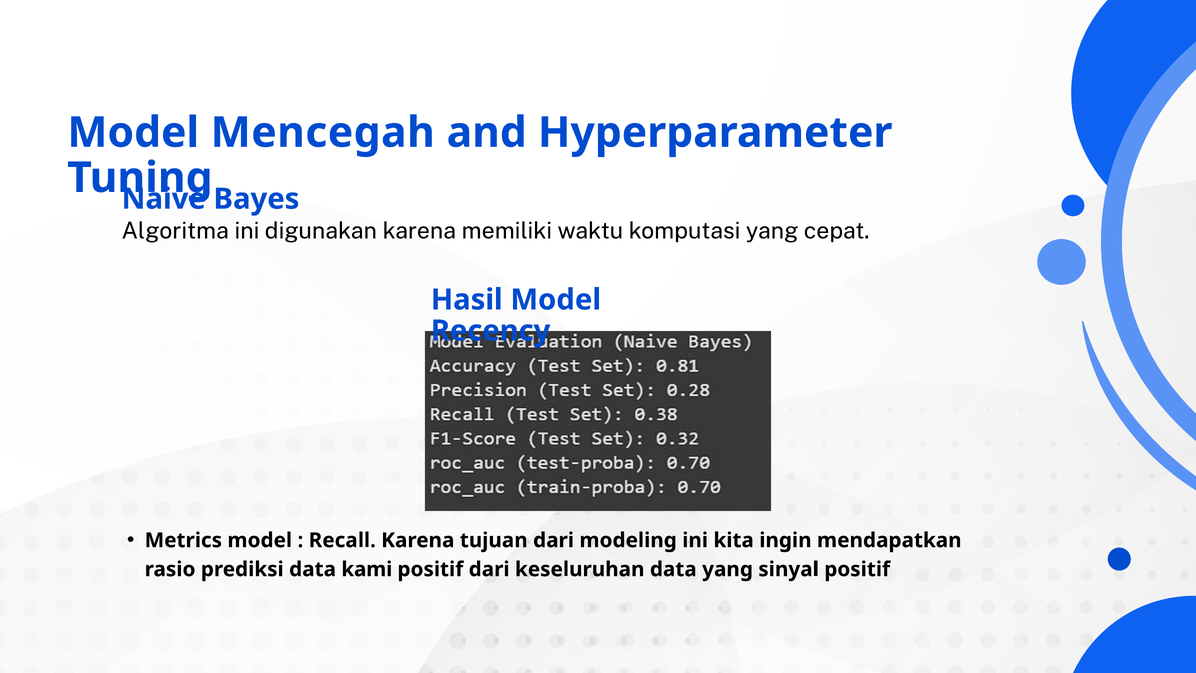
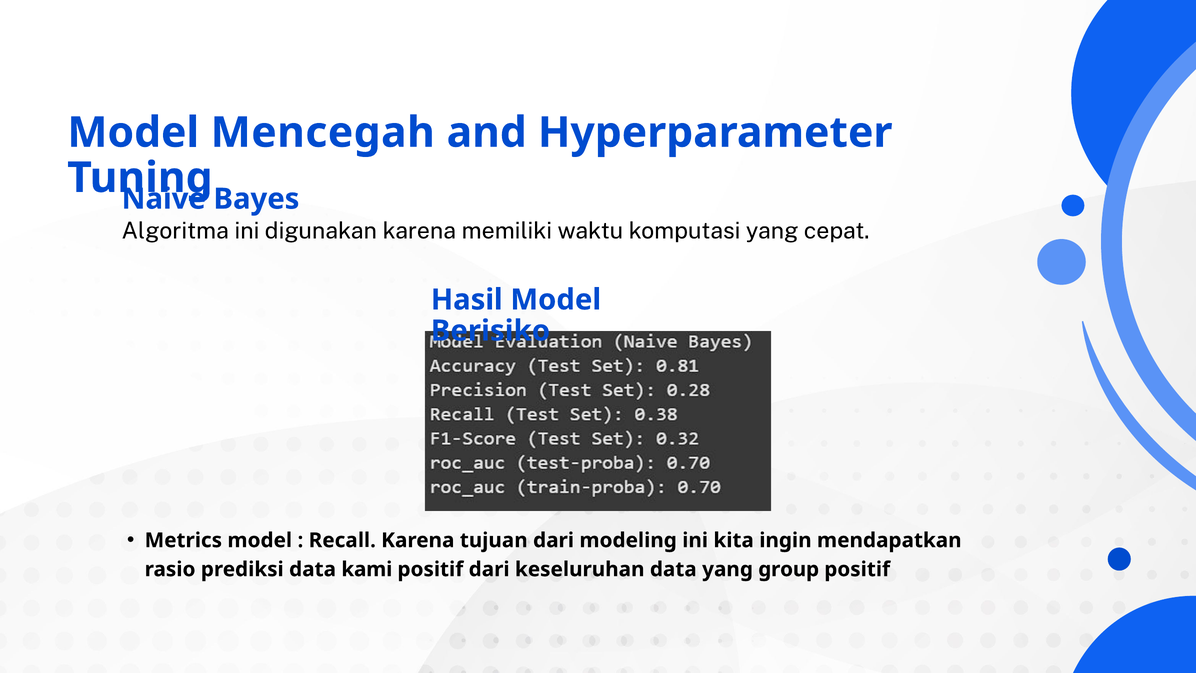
Recency: Recency -> Berisiko (490, 331)
sinyal: sinyal -> group (789, 569)
